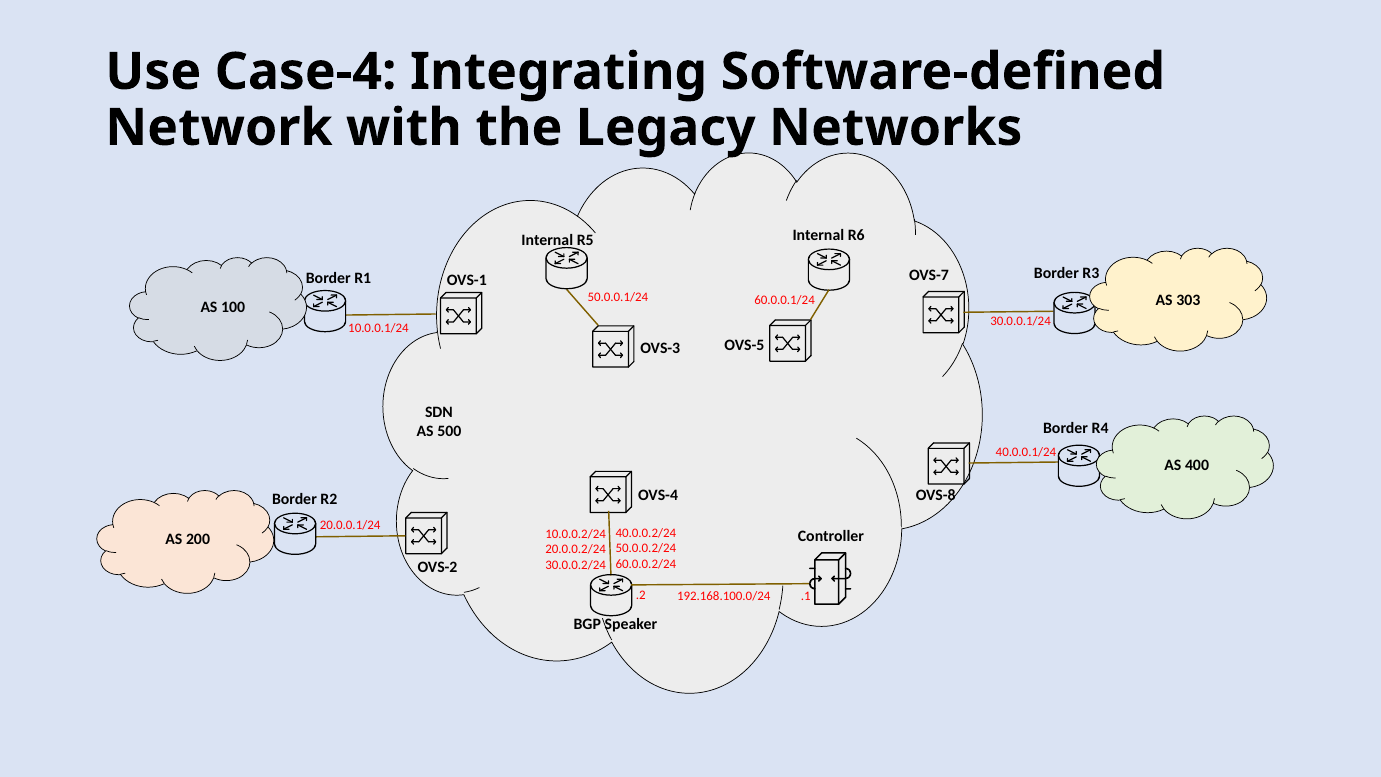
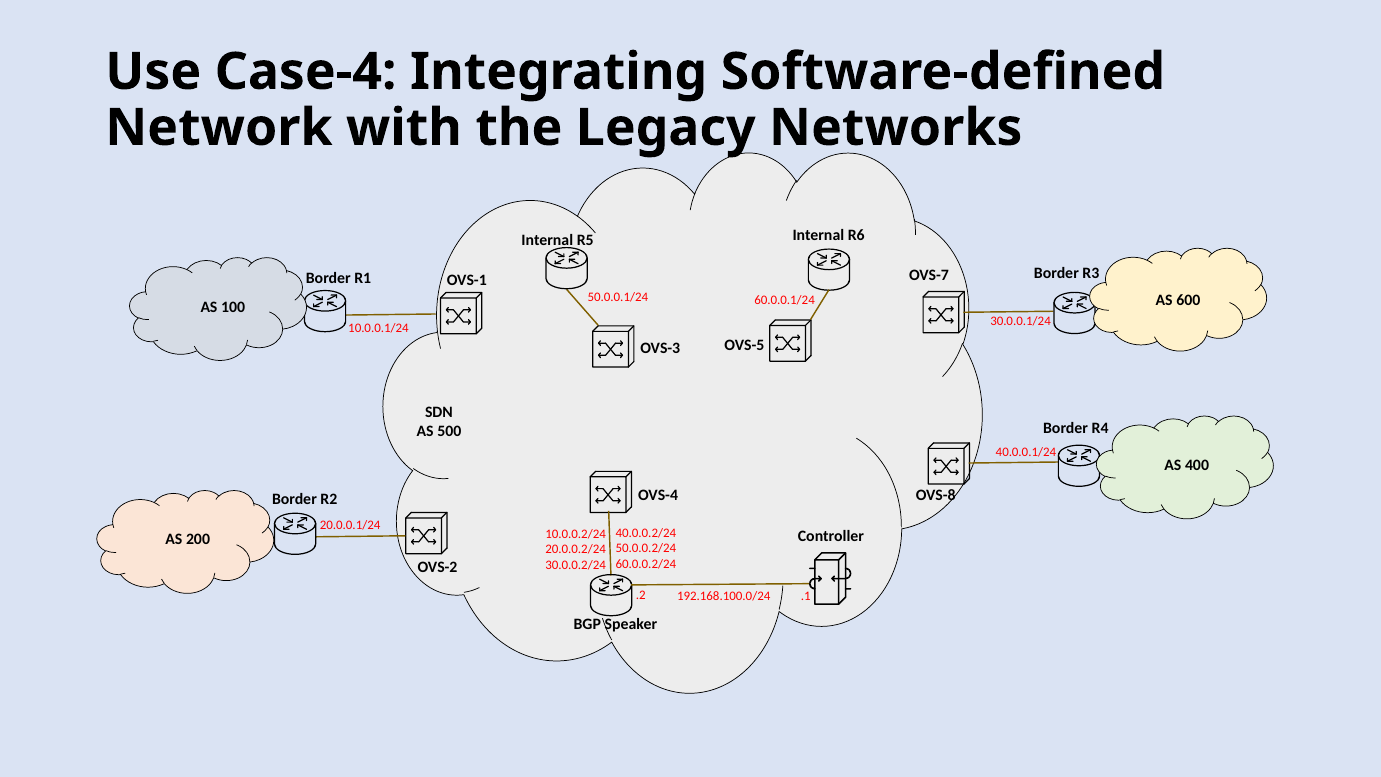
303: 303 -> 600 (1188, 300)
